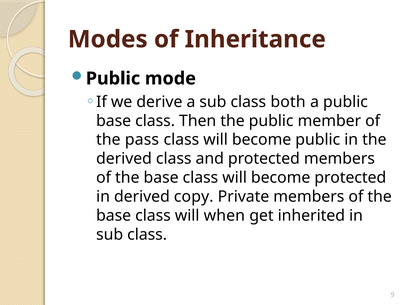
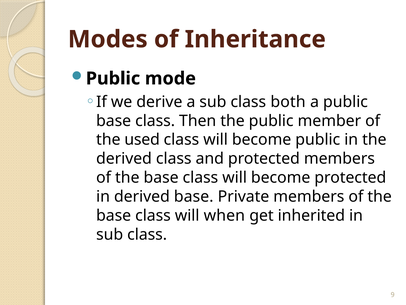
pass: pass -> used (142, 140)
derived copy: copy -> base (194, 196)
